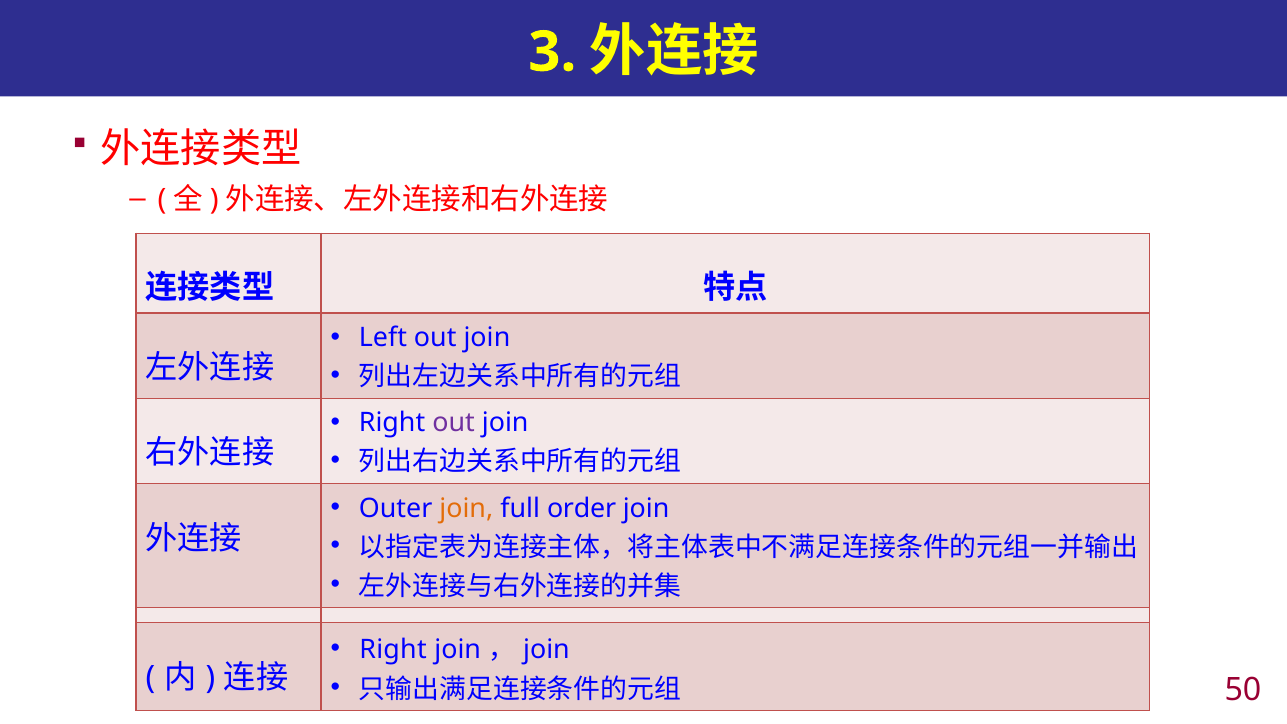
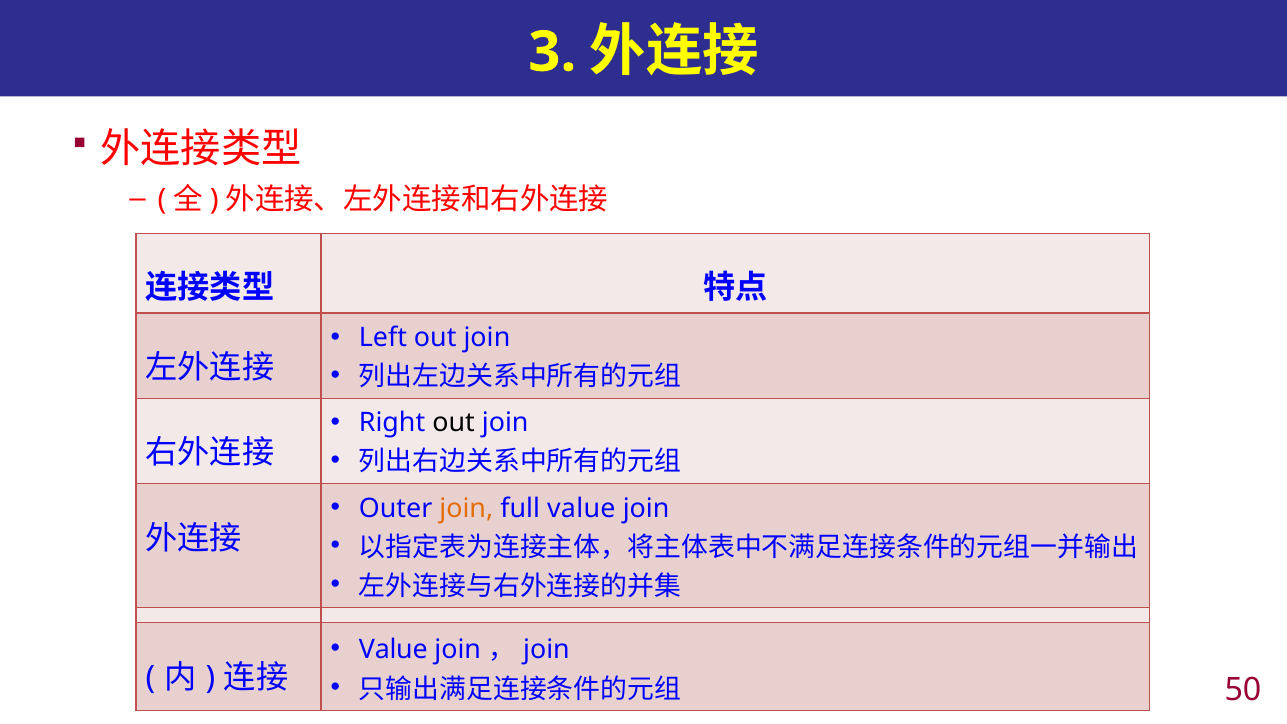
out colour: purple -> black (454, 423)
full order: order -> value (581, 508)
Right: Right -> Value (393, 650)
